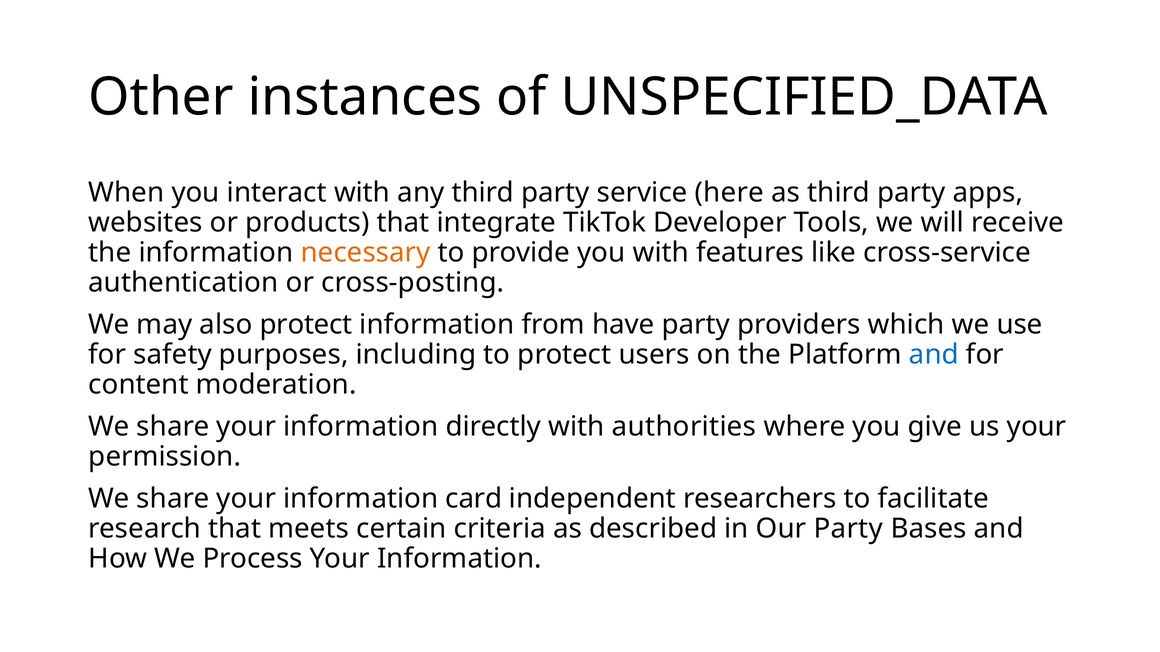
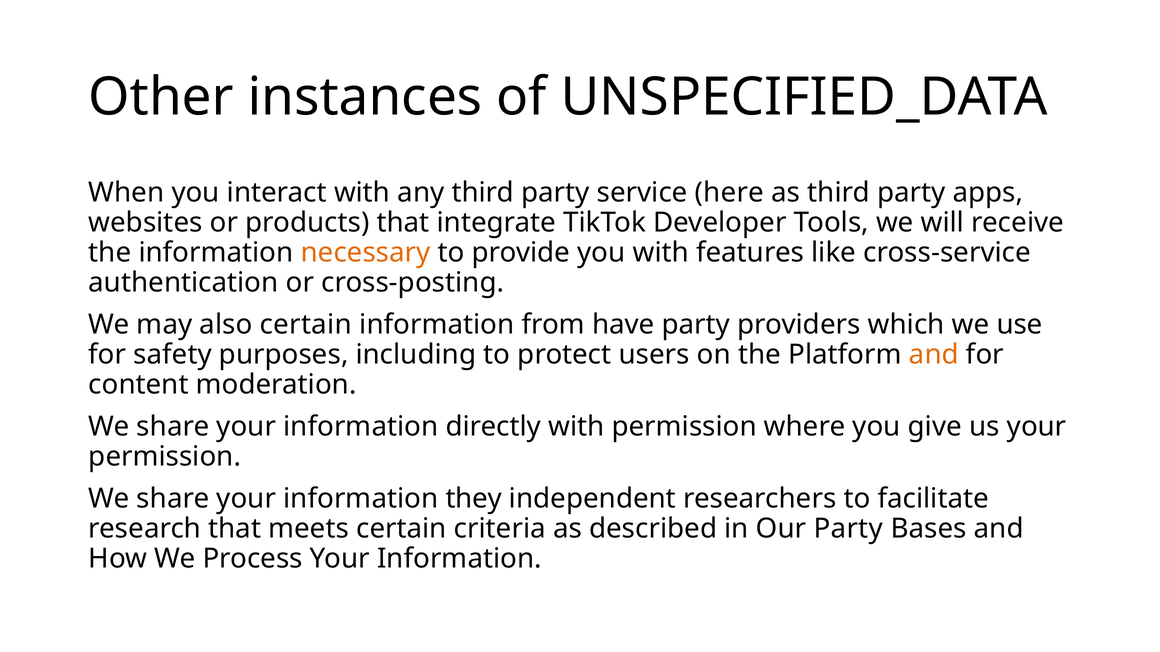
also protect: protect -> certain (306, 325)
and colour: blue -> orange (934, 355)
with authorities: authorities -> permission (684, 427)
card: card -> they (474, 499)
